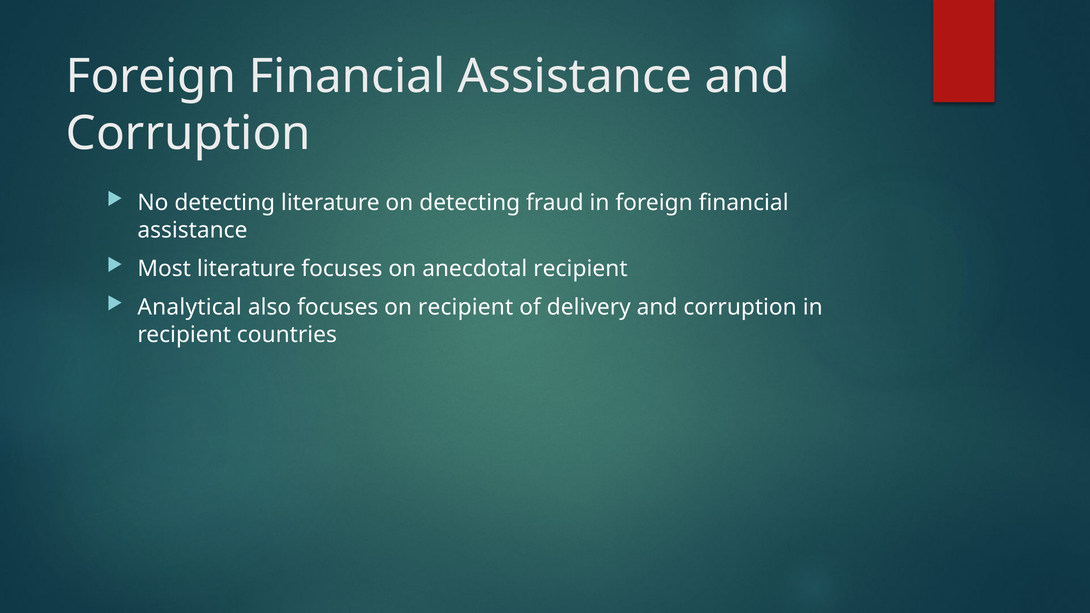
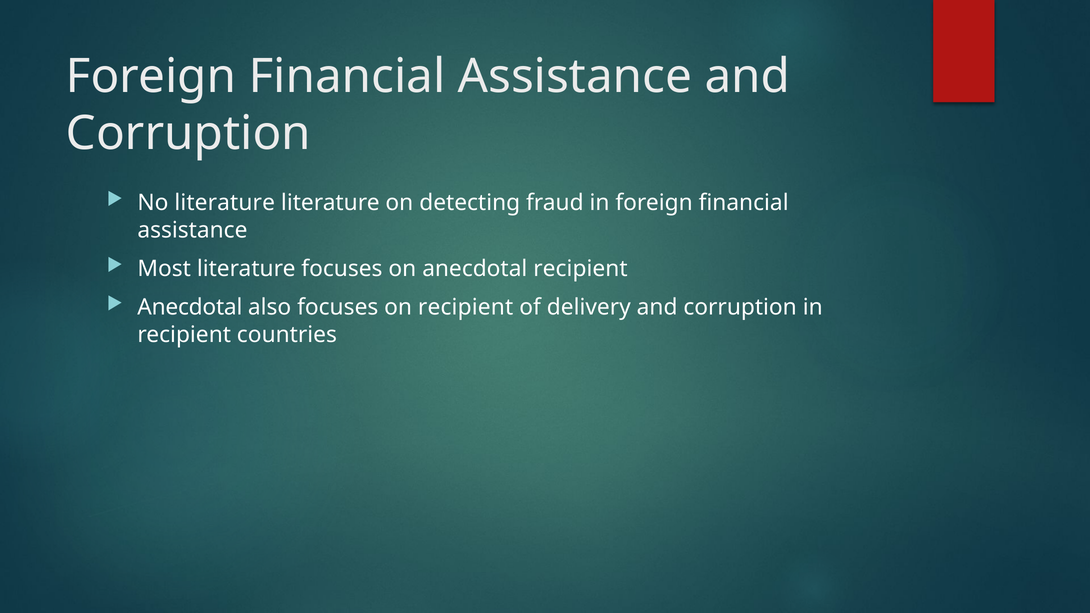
No detecting: detecting -> literature (225, 203)
Analytical: Analytical -> Anecdotal (190, 307)
